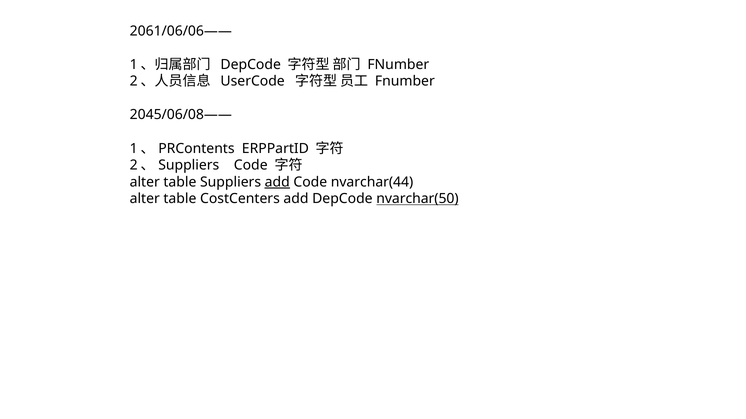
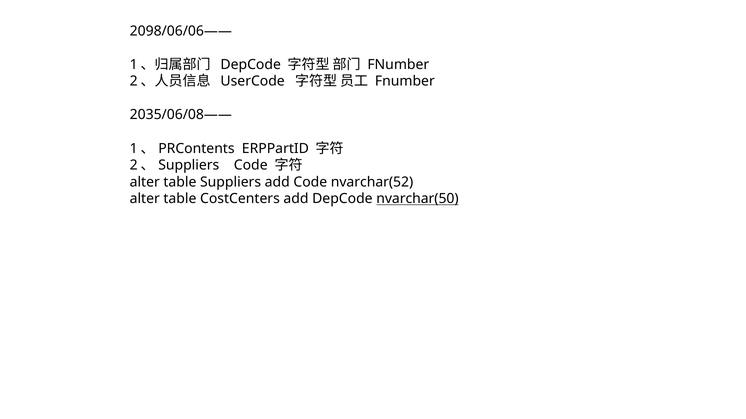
2061/06/06——: 2061/06/06—— -> 2098/06/06—— (181, 31)
2045/06/08——: 2045/06/08—— -> 2035/06/08—— (181, 115)
add underline: present -> none (277, 182)
nvarchar(44: nvarchar(44 -> nvarchar(52 (372, 182)
